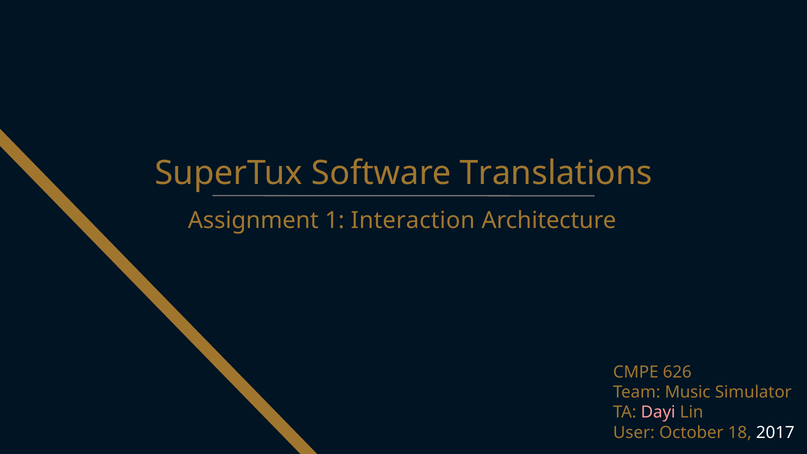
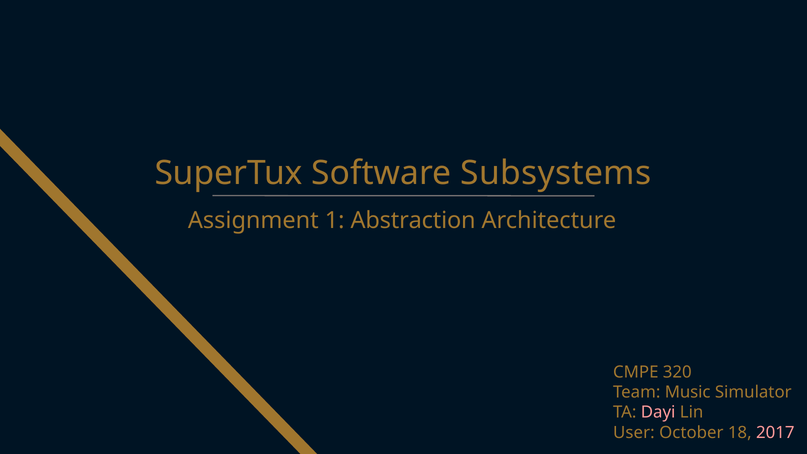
Translations: Translations -> Subsystems (556, 173)
Interaction: Interaction -> Abstraction (413, 220)
626: 626 -> 320 (677, 372)
2017 colour: white -> pink (775, 432)
